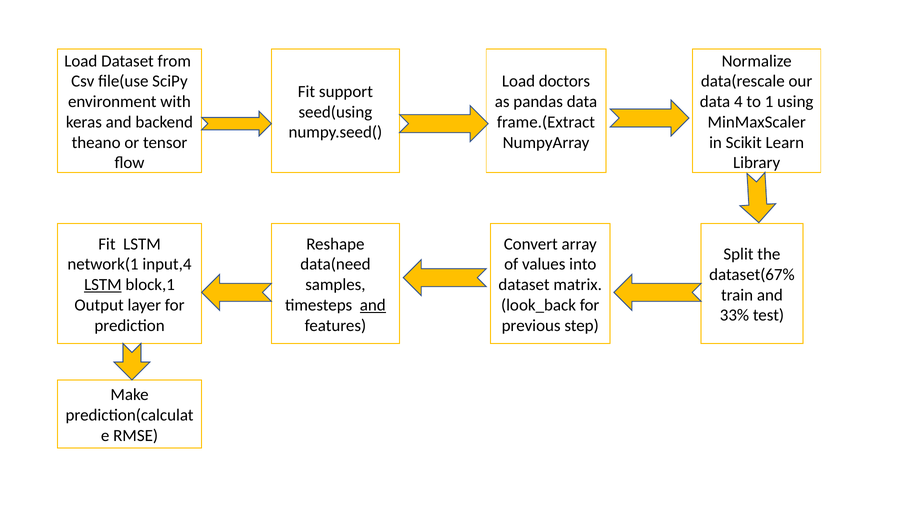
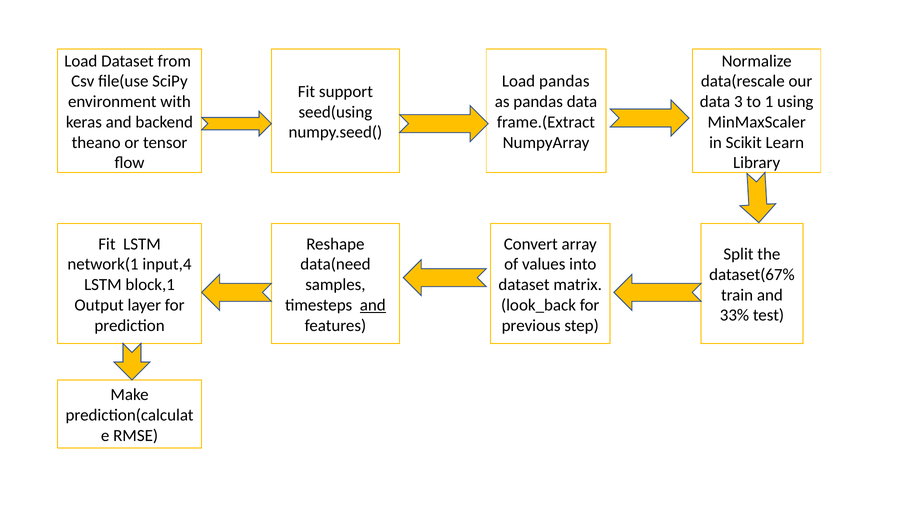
Load doctors: doctors -> pandas (564, 81)
4: 4 -> 3 (738, 102)
LSTM underline: present -> none (103, 285)
